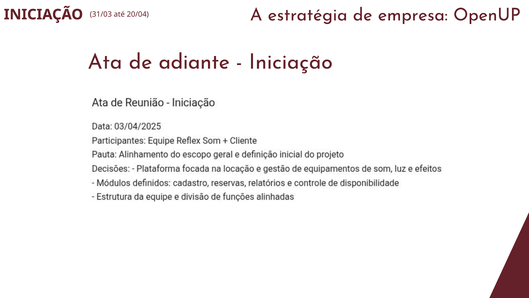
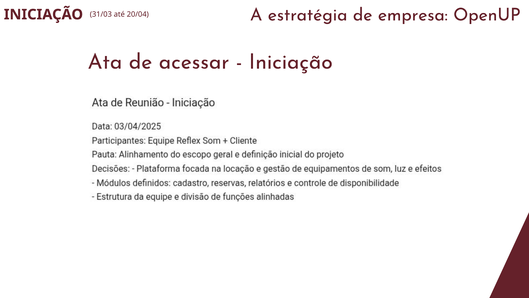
adiante: adiante -> acessar (194, 62)
